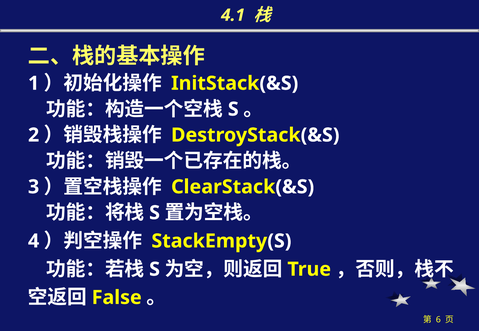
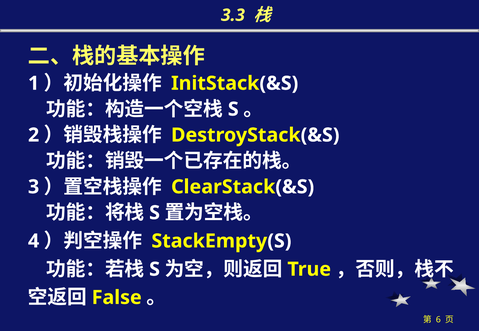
4.1: 4.1 -> 3.3 (233, 15)
